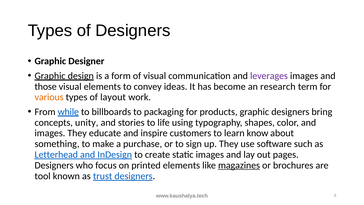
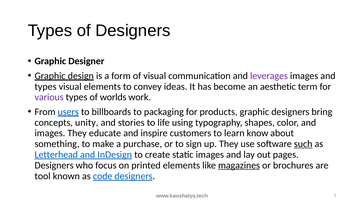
those: those -> types (46, 86)
research: research -> aesthetic (278, 86)
various colour: orange -> purple (49, 97)
layout: layout -> worlds (113, 97)
while: while -> users (68, 112)
such underline: none -> present (303, 144)
trust: trust -> code (103, 176)
